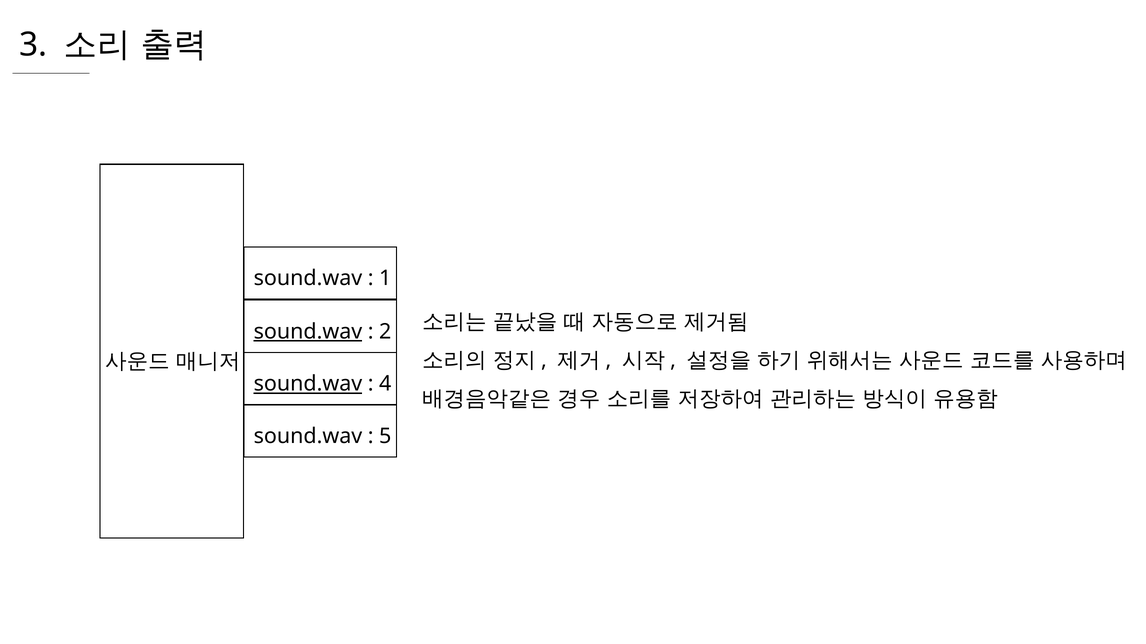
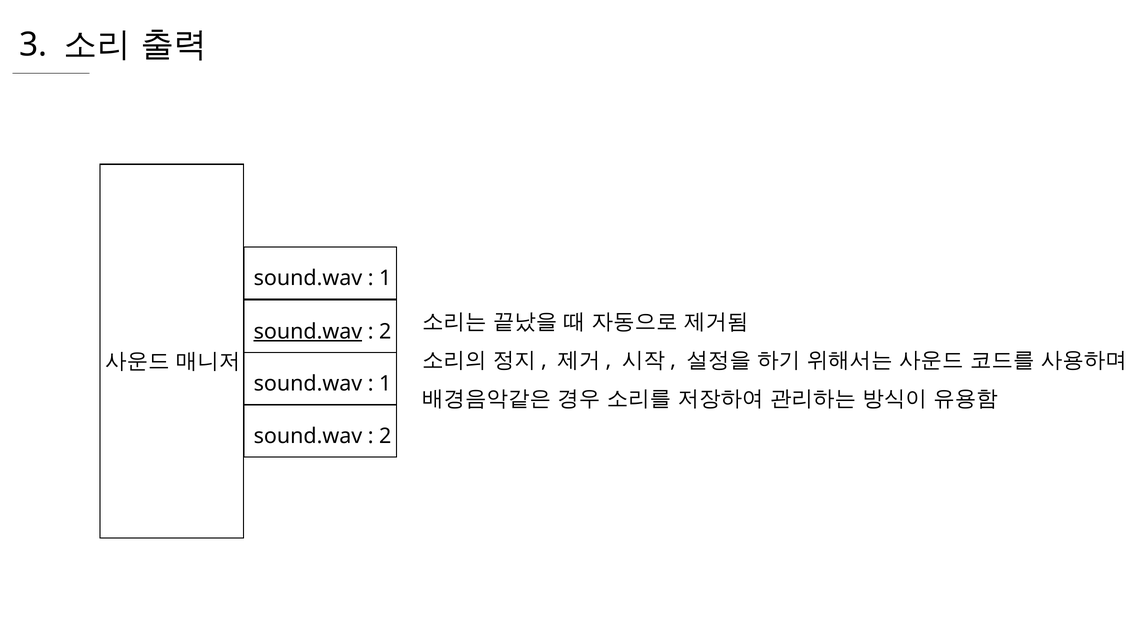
sound.wav underline: present -> none (308, 384)
4: 4 -> 1 (385, 384)
5: 5 -> 2 (385, 437)
